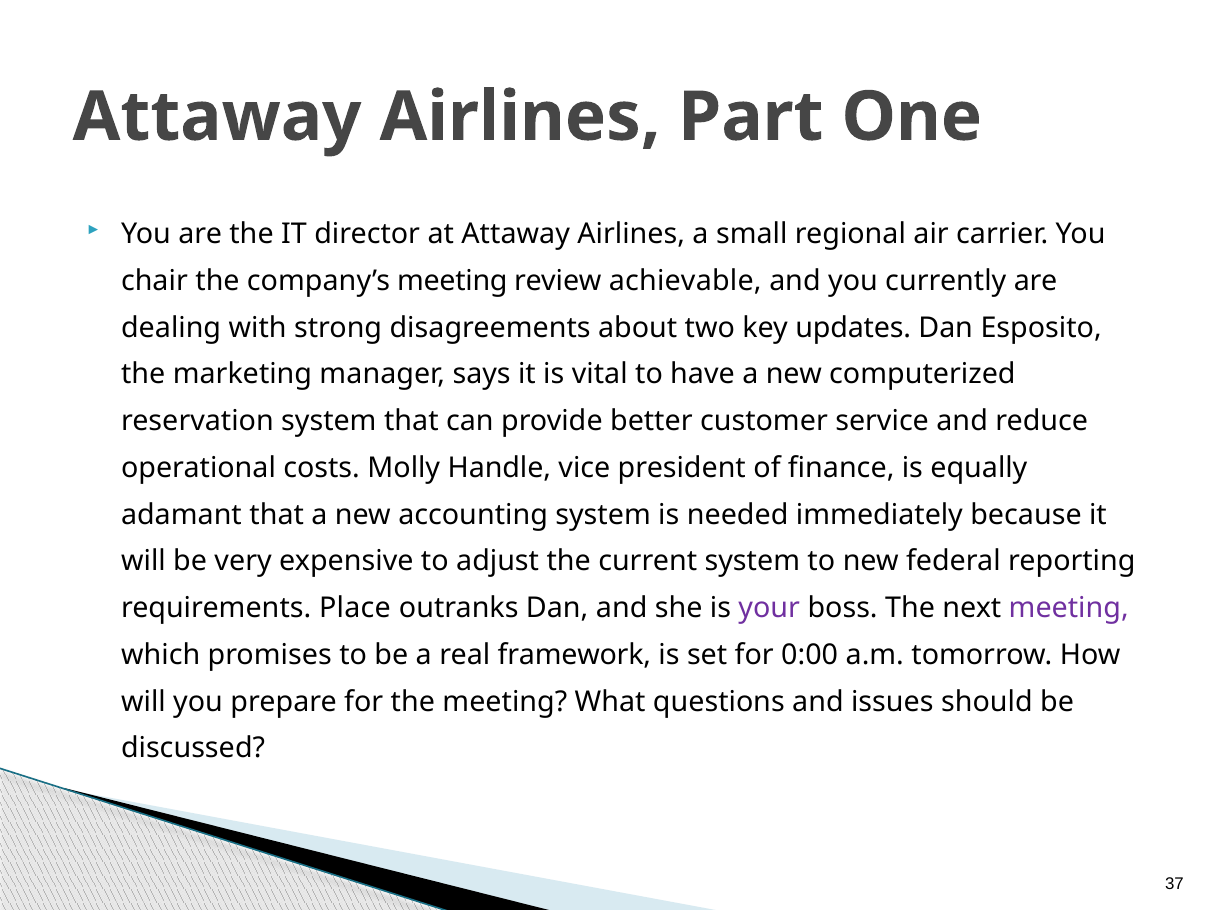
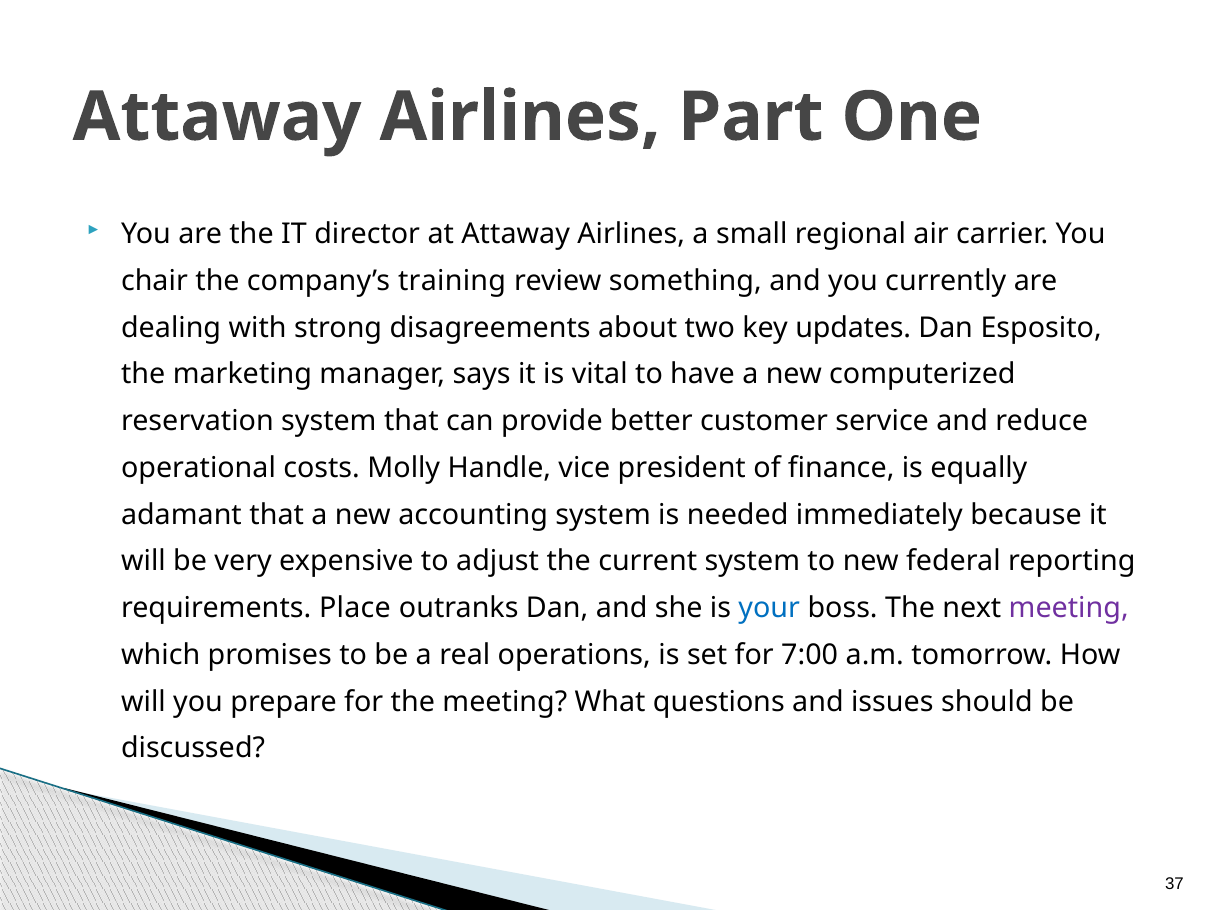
company’s meeting: meeting -> training (452, 281)
achievable: achievable -> something (685, 281)
your colour: purple -> blue (769, 608)
framework: framework -> operations (574, 655)
0:00: 0:00 -> 7:00 (810, 655)
